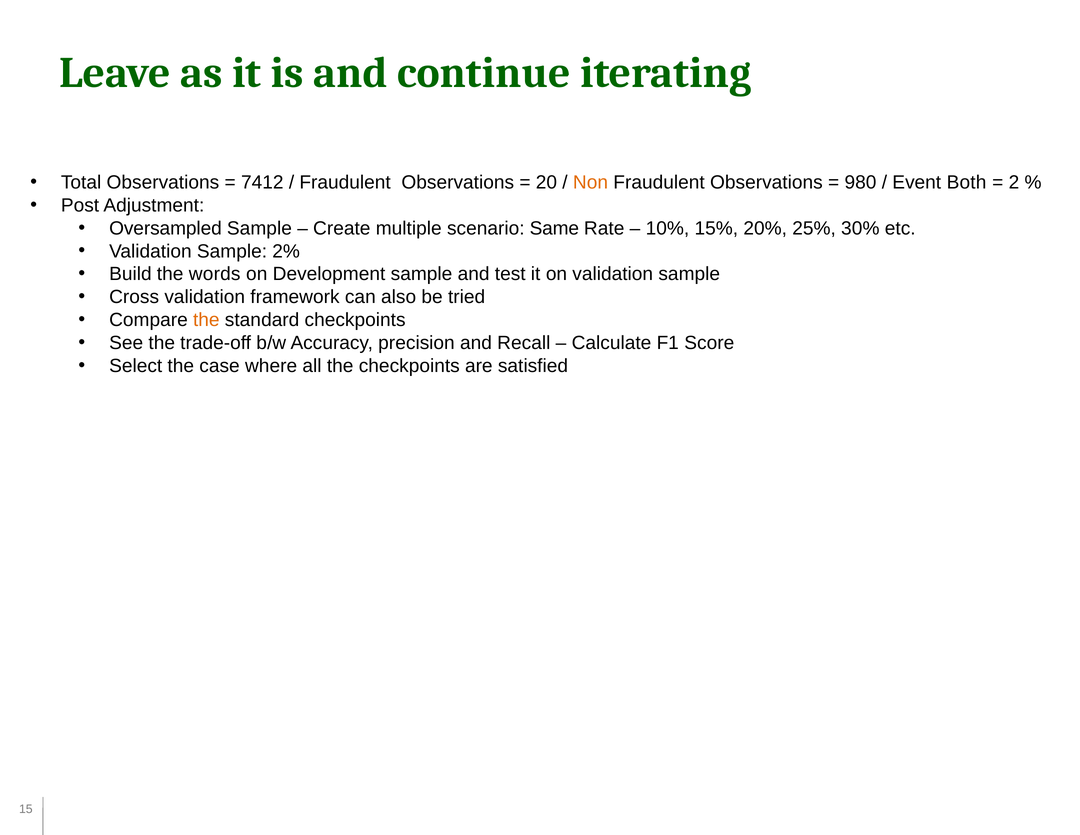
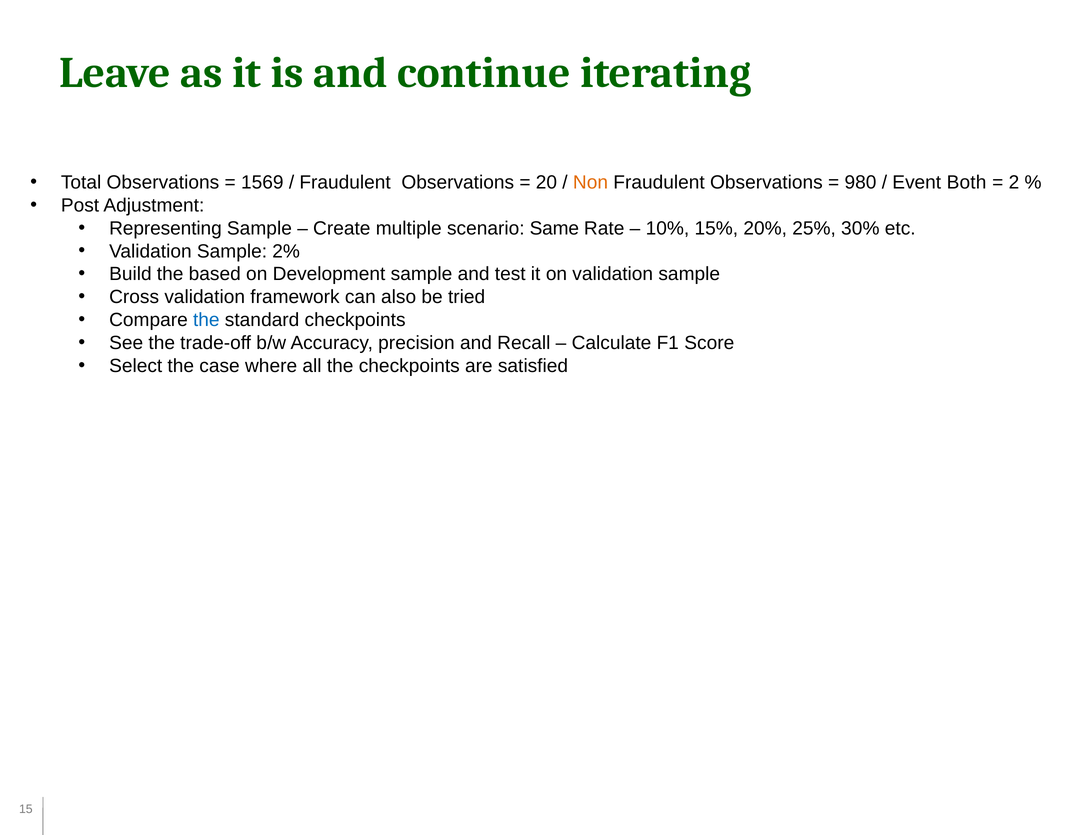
7412: 7412 -> 1569 (262, 182)
Oversampled: Oversampled -> Representing (165, 228)
words: words -> based (215, 274)
the colour: orange -> blue (206, 320)
